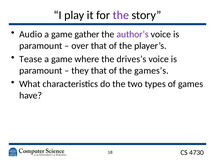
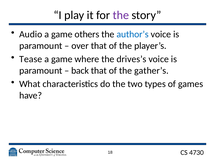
gather: gather -> others (87, 34)
author’s colour: purple -> blue (133, 34)
they: they -> back (80, 71)
games’s: games’s -> gather’s (151, 71)
